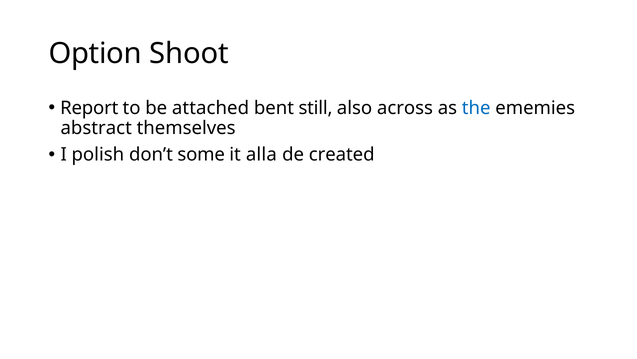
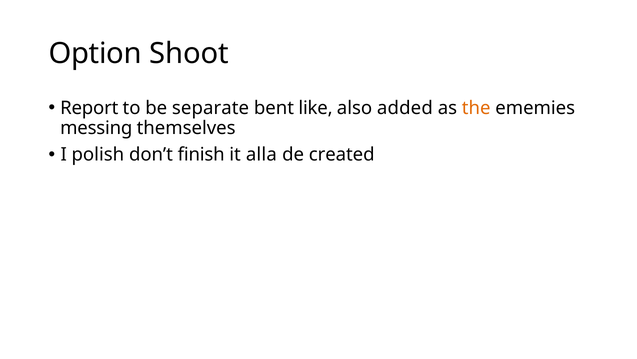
attached: attached -> separate (211, 108)
still: still -> like (316, 108)
across: across -> added (405, 108)
the colour: blue -> orange (476, 108)
abstract: abstract -> messing (96, 128)
some: some -> finish (201, 154)
